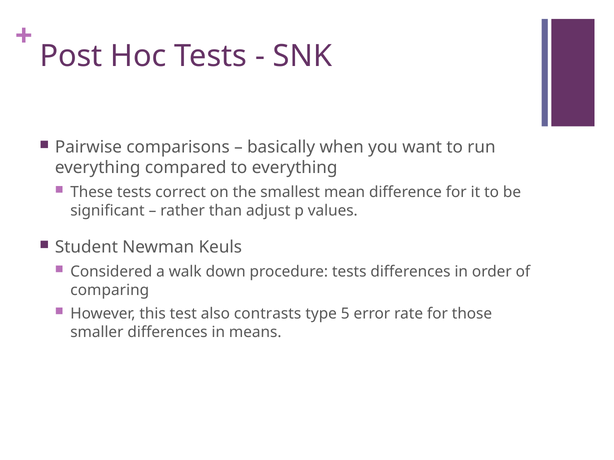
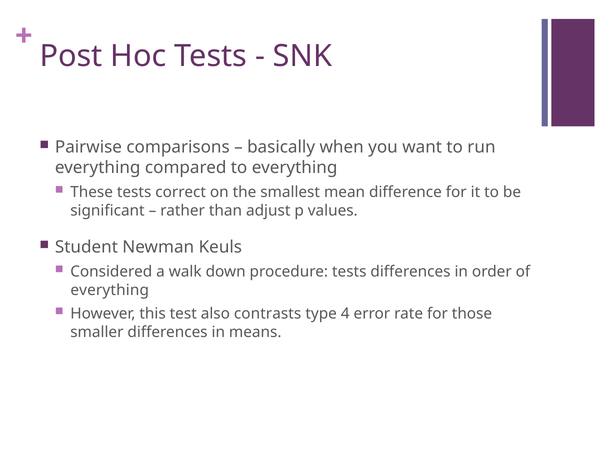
comparing: comparing -> everything (110, 290)
5: 5 -> 4 (345, 314)
